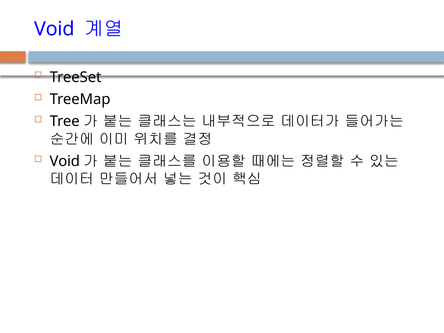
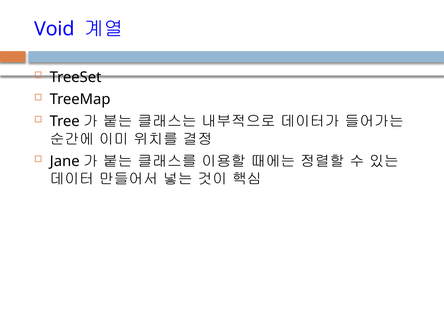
Void: Void -> Jane (65, 161)
